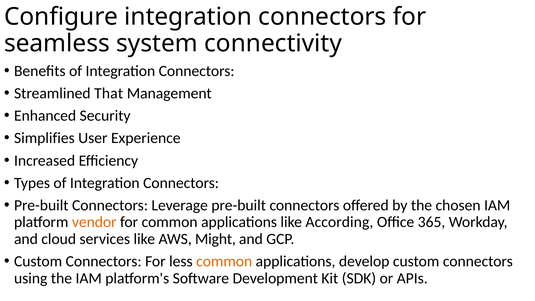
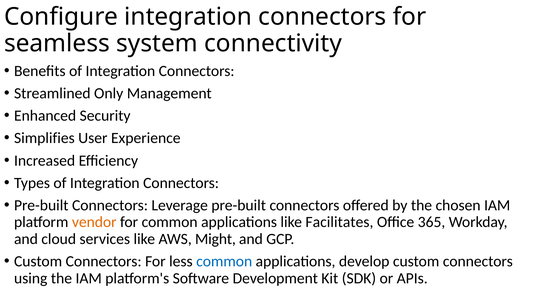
That: That -> Only (109, 93)
According: According -> Facilitates (339, 222)
common colour: orange -> blue (224, 261)
